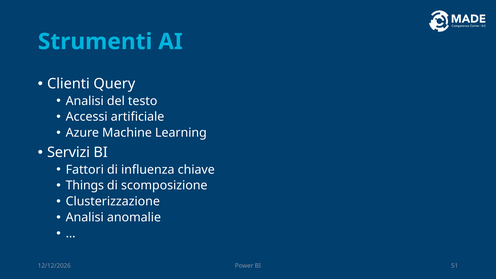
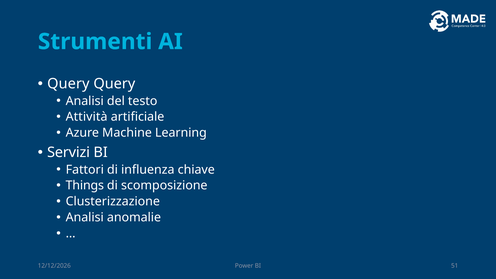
Clienti: Clienti -> Query (68, 84)
Accessi: Accessi -> Attività (87, 117)
